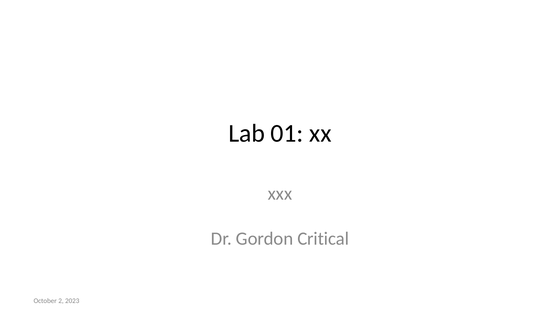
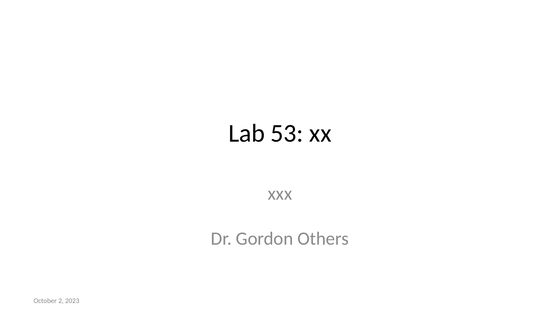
01: 01 -> 53 (287, 133)
Critical: Critical -> Others (323, 239)
